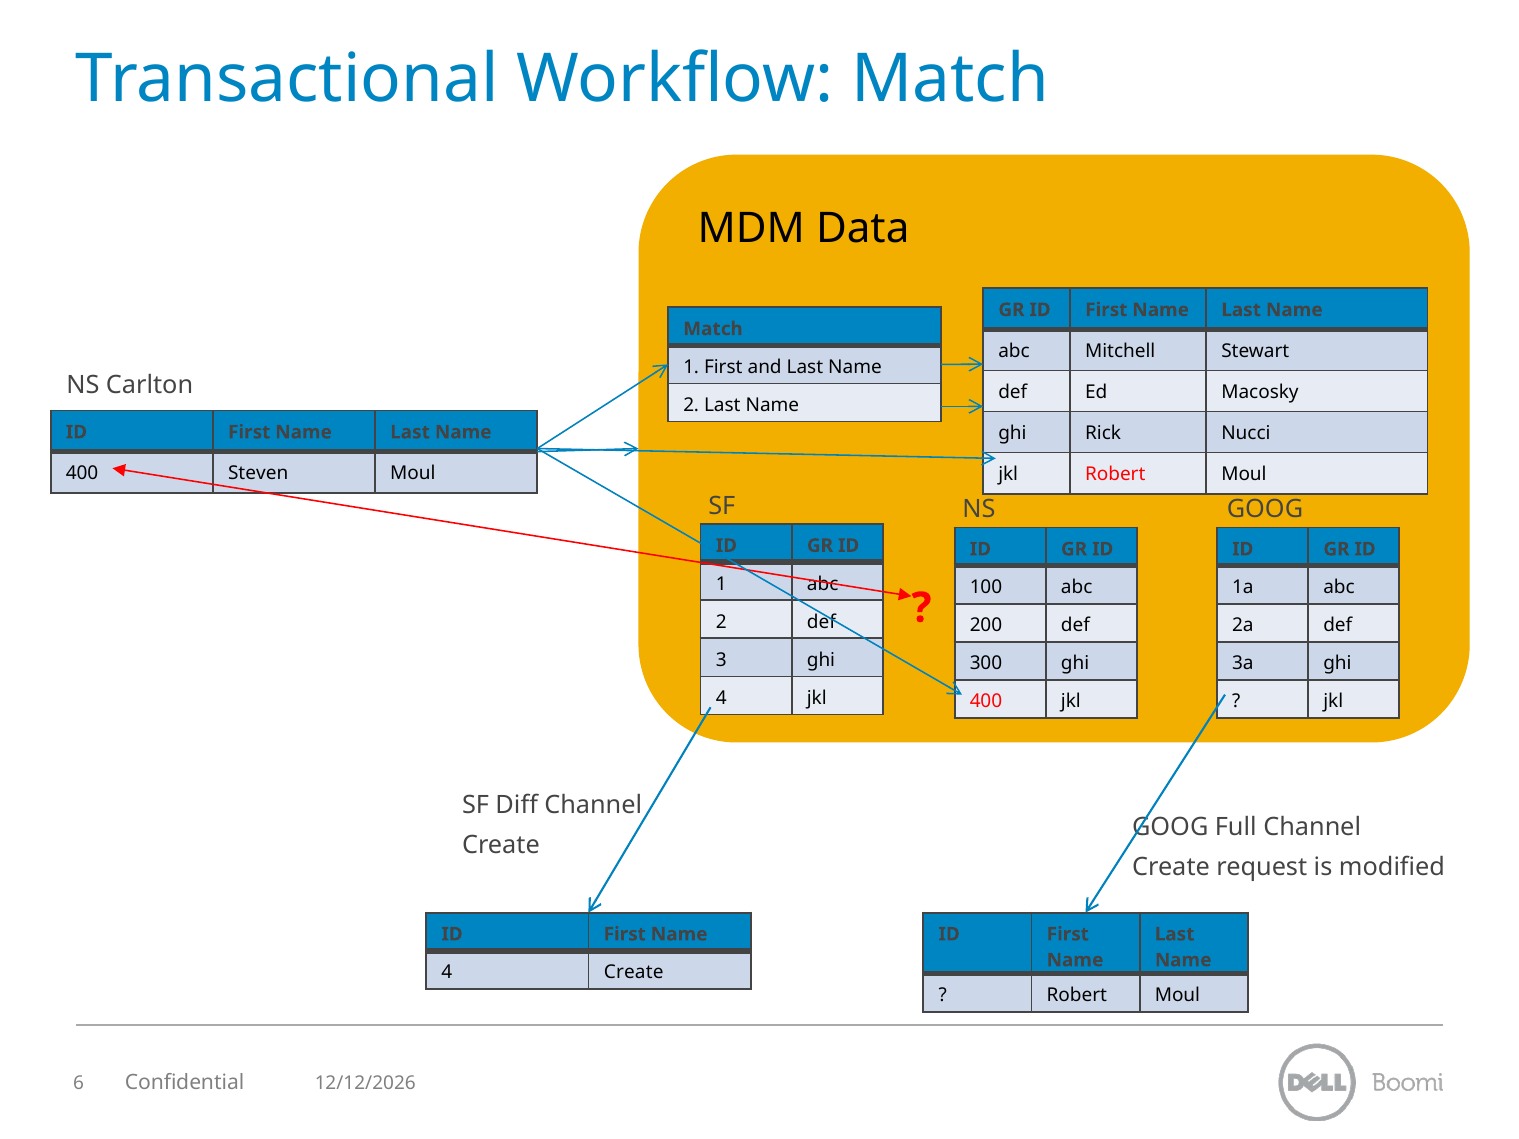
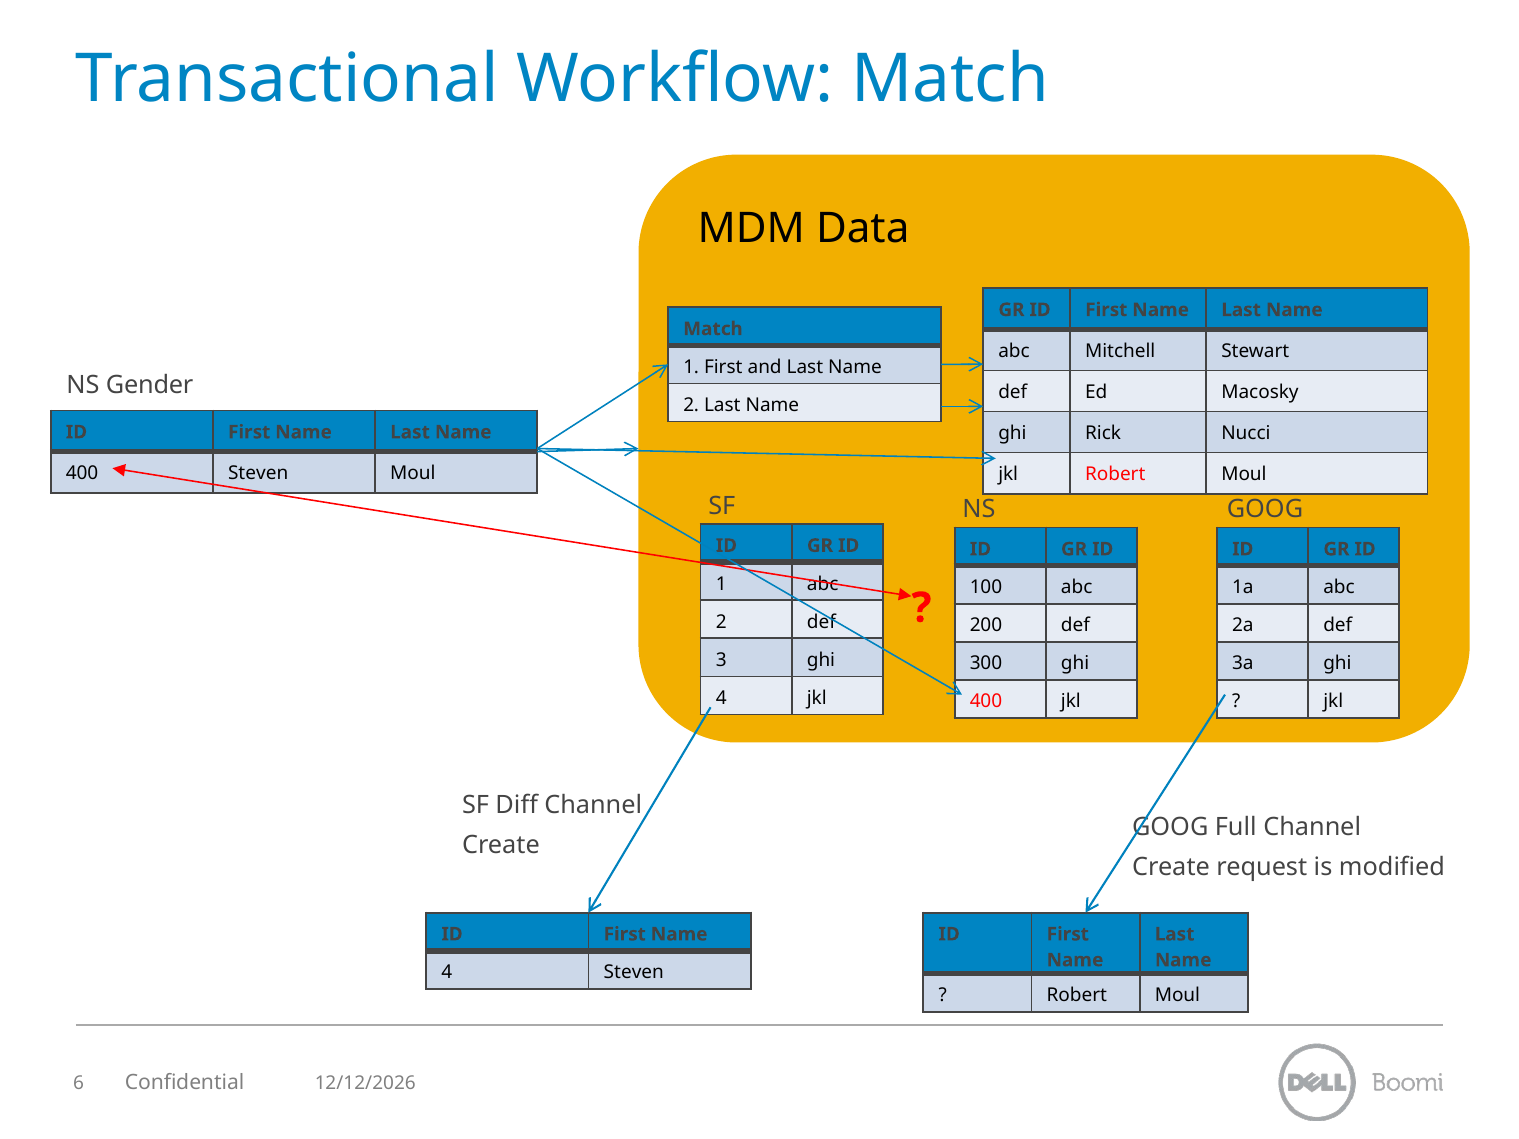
Carlton: Carlton -> Gender (150, 385)
4 Create: Create -> Steven (634, 973)
